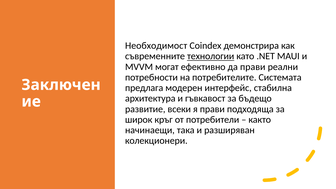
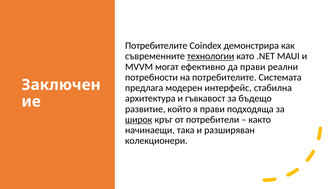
Необходимост: Необходимост -> Потребителите (156, 46)
всеки: всеки -> който (179, 109)
широк underline: none -> present (139, 120)
